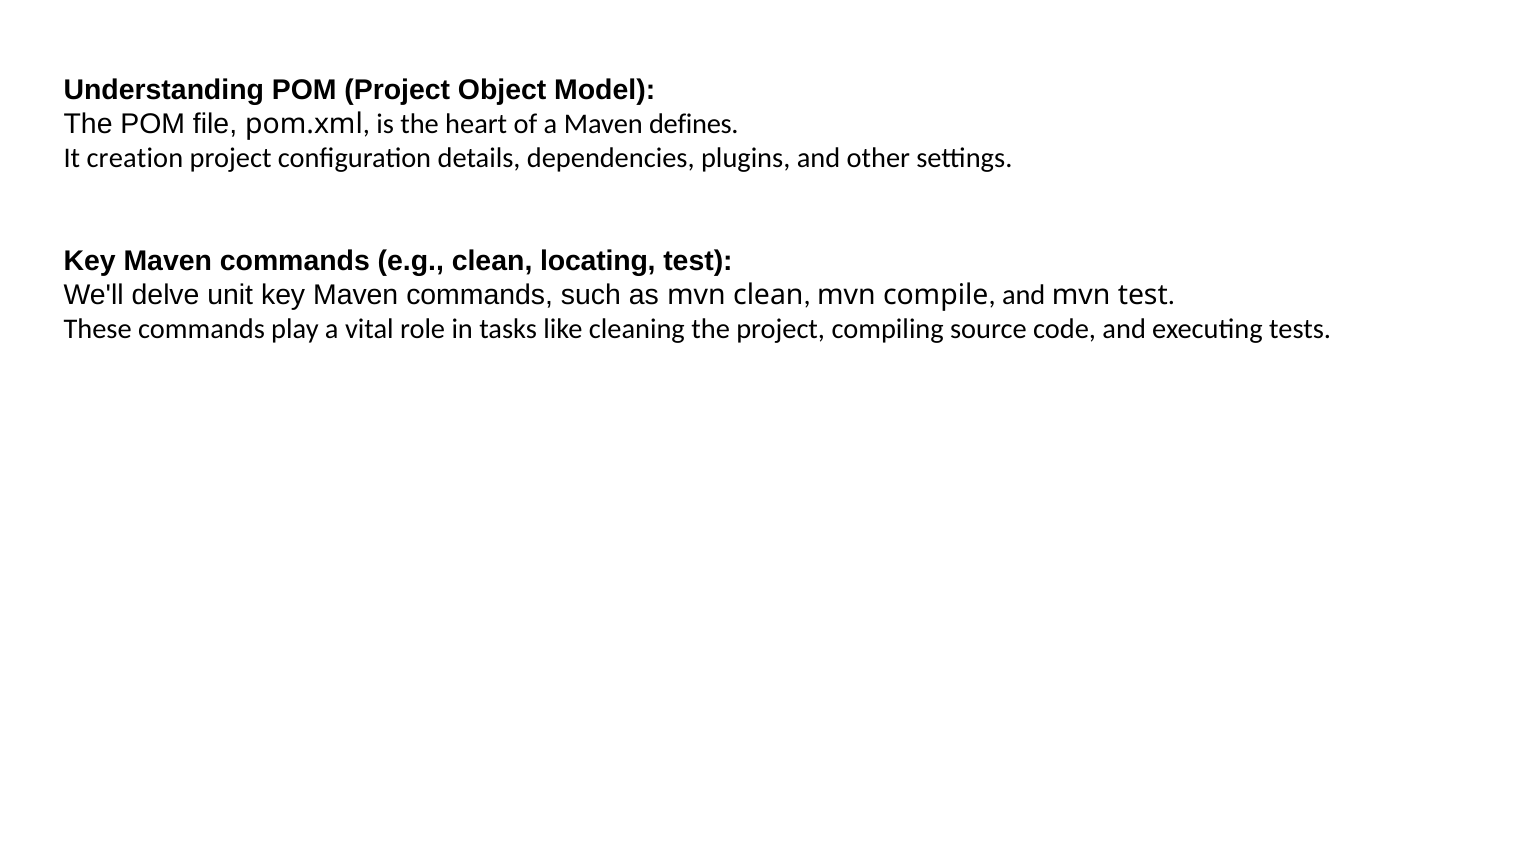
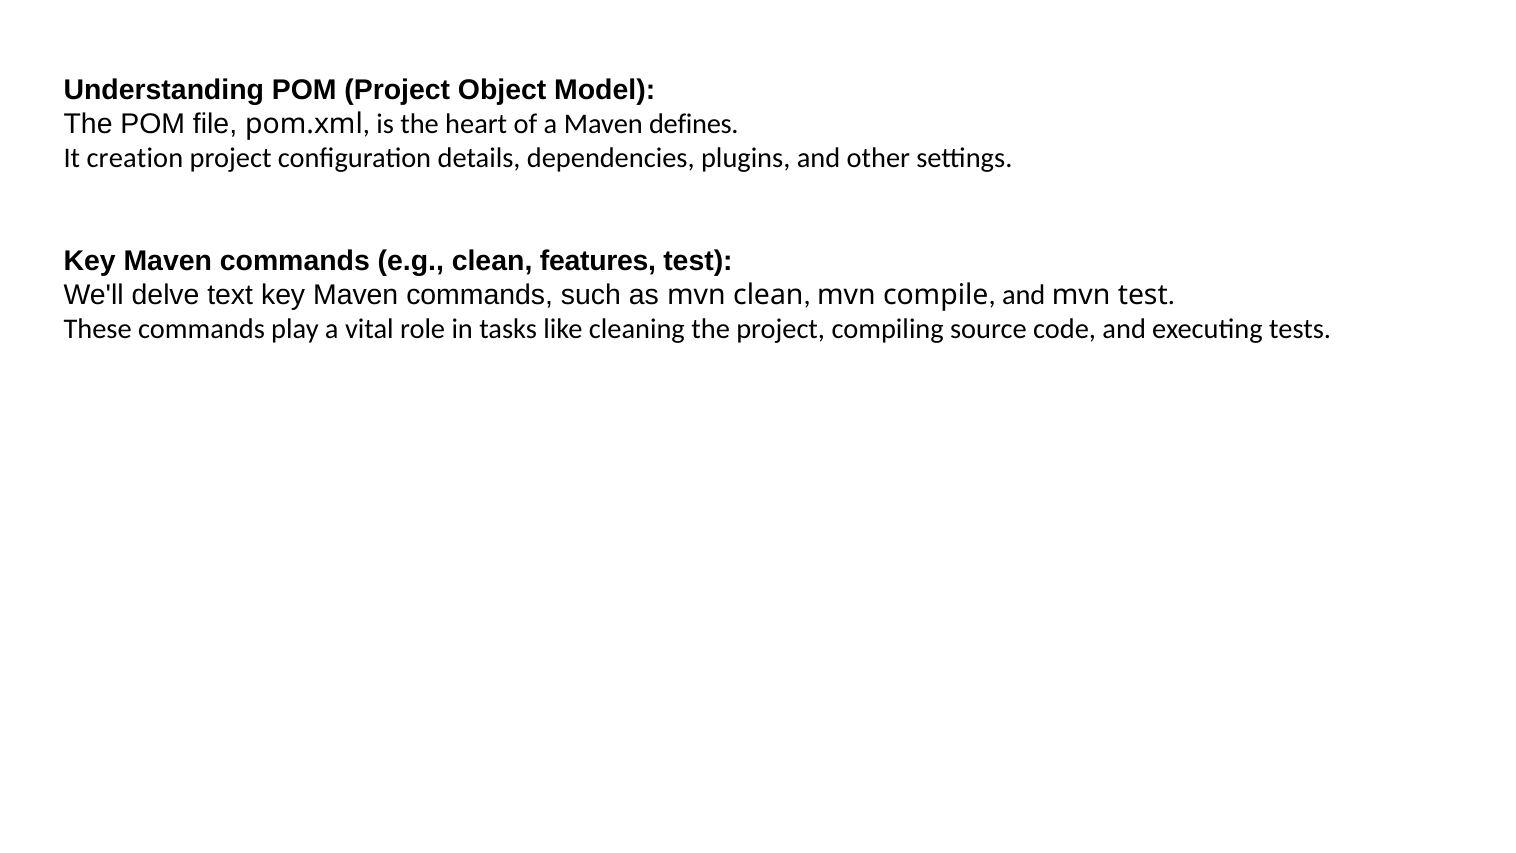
locating: locating -> features (598, 261)
unit: unit -> text (230, 295)
